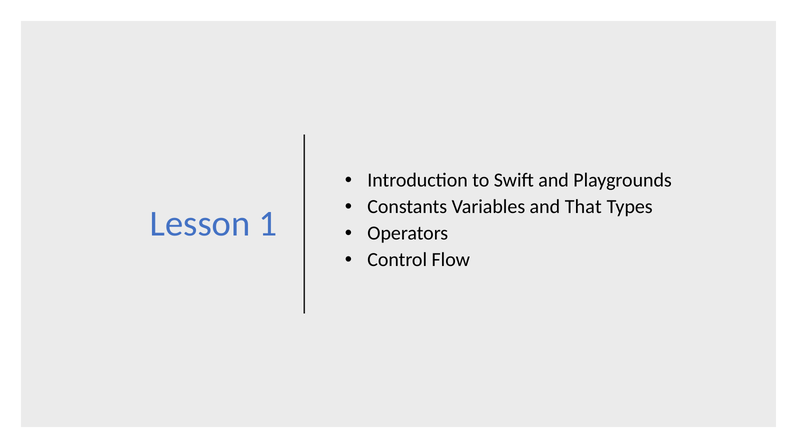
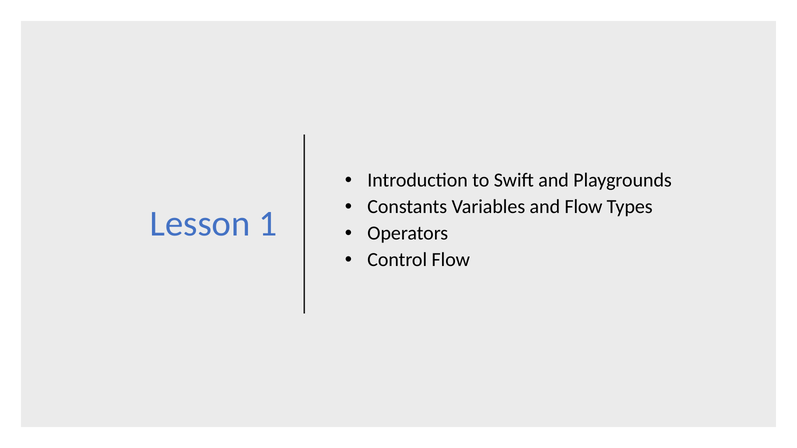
and That: That -> Flow (583, 207)
